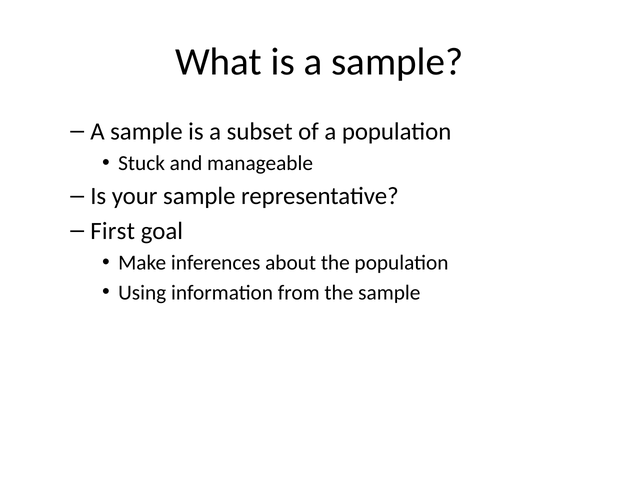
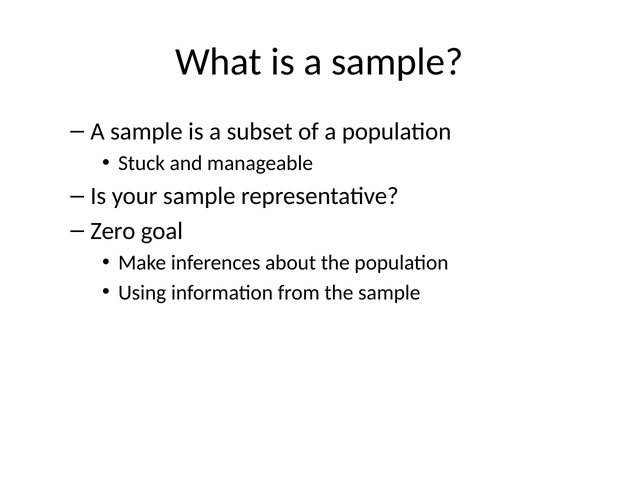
First: First -> Zero (113, 231)
